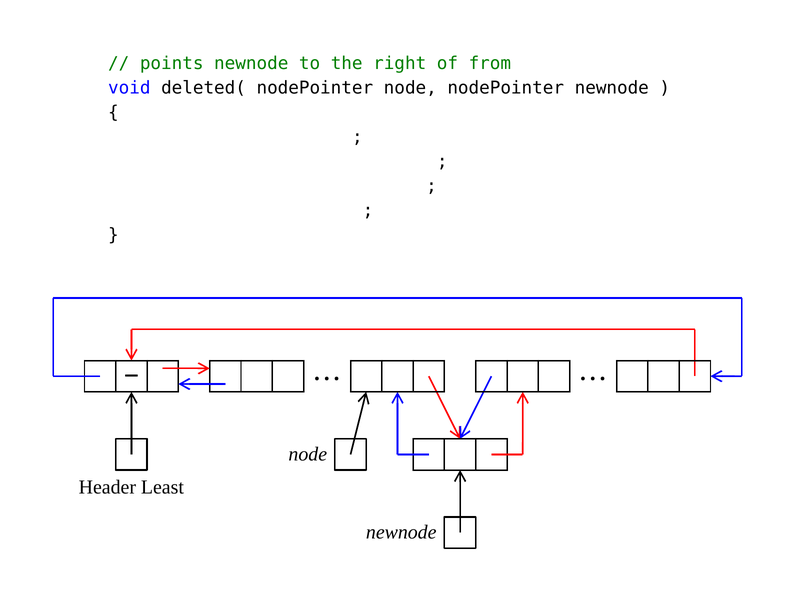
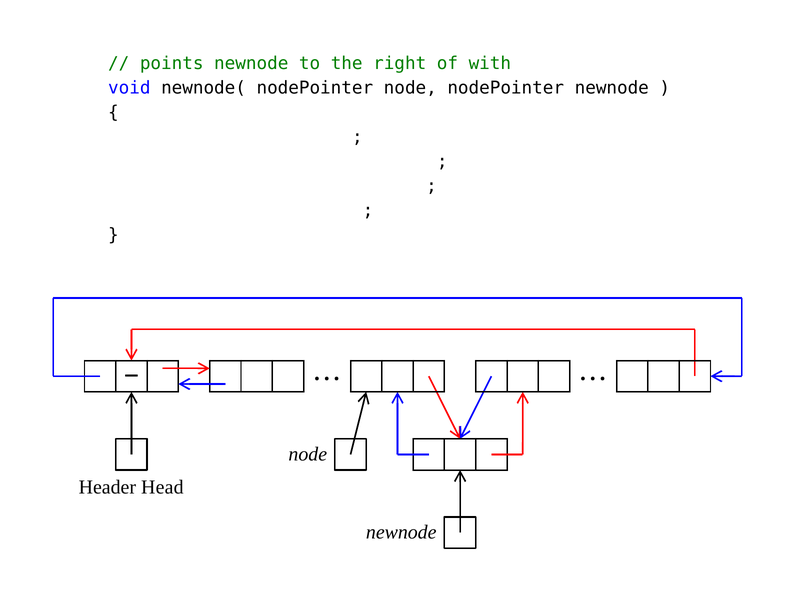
from: from -> with (490, 64)
deleted(: deleted( -> newnode( (204, 88)
Least: Least -> Head (162, 487)
